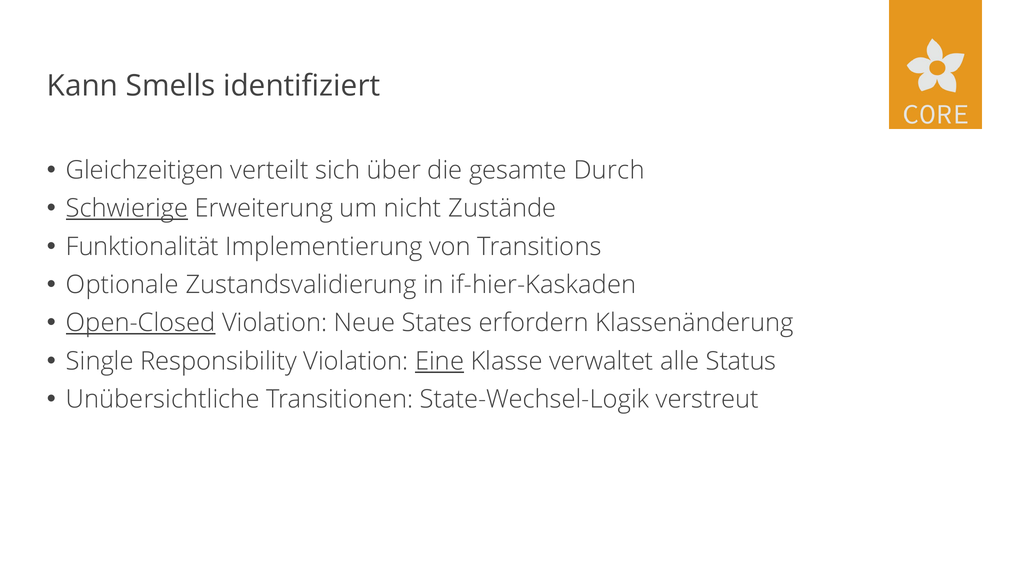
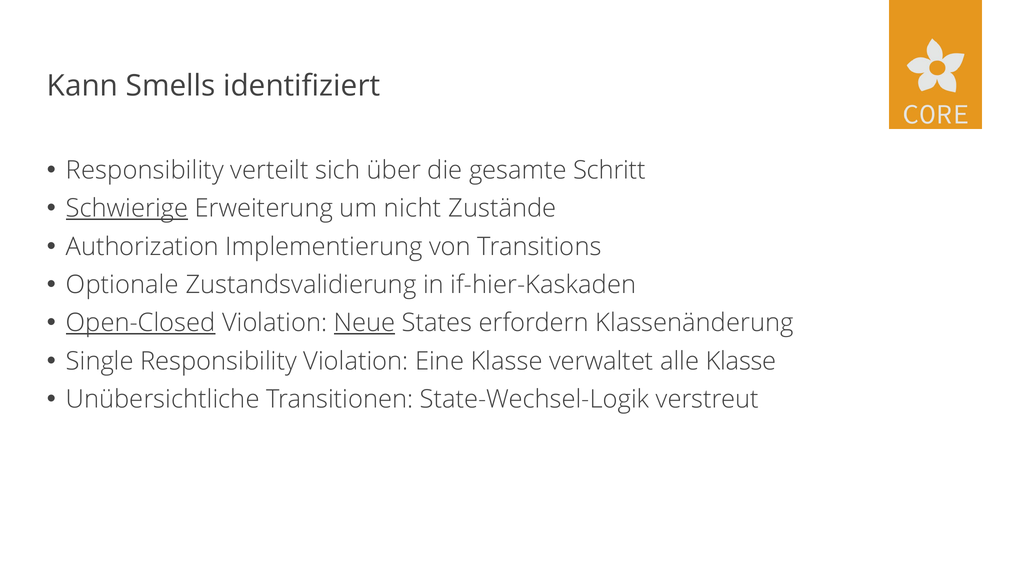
Gleichzeitigen: Gleichzeitigen -> Responsibility (145, 170)
Durch: Durch -> Schritt (609, 170)
Funktionalität: Funktionalität -> Authorization (142, 247)
Neue underline: none -> present (365, 323)
Eine underline: present -> none (440, 361)
alle Status: Status -> Klasse (741, 361)
